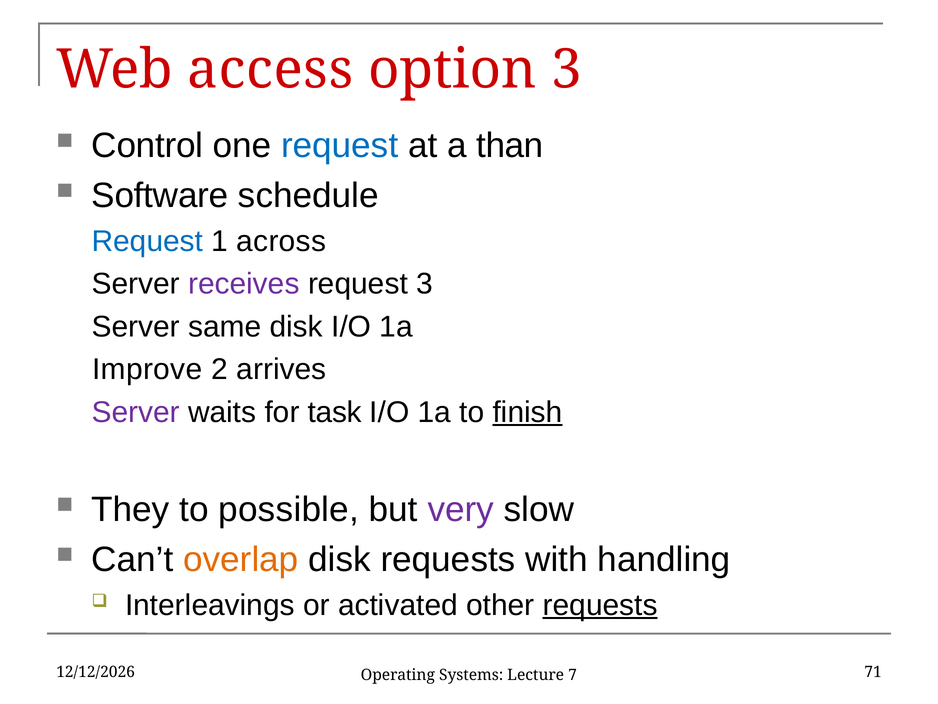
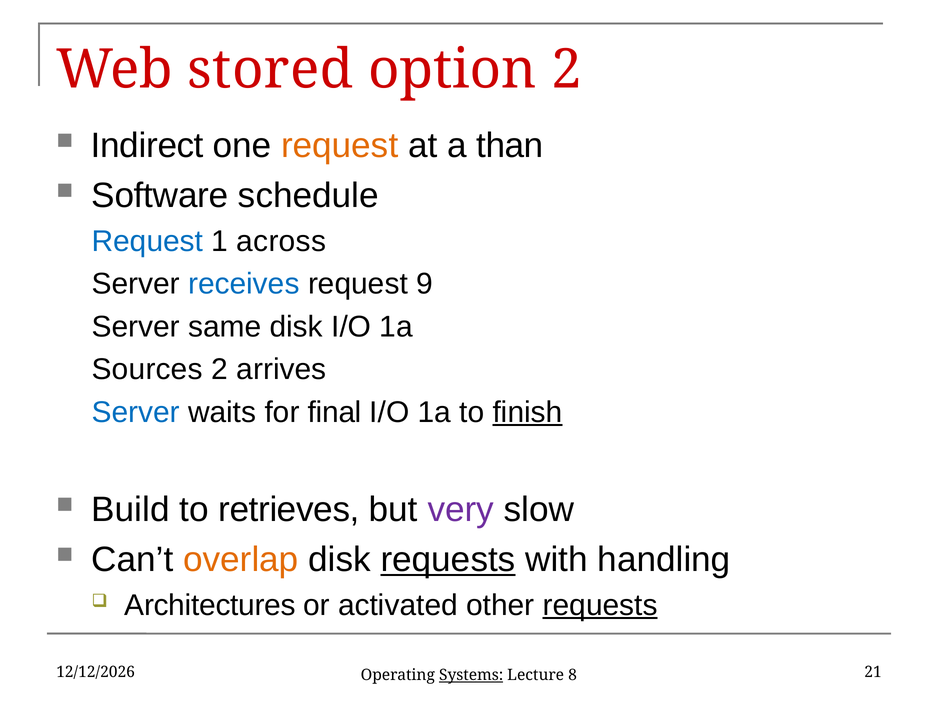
access: access -> stored (270, 70)
option 3: 3 -> 2 (566, 70)
Control: Control -> Indirect (147, 146)
request colour: blue -> orange (340, 146)
receives colour: purple -> blue (244, 284)
request 3: 3 -> 9 (424, 284)
Improve: Improve -> Sources (147, 369)
Server colour: purple -> blue (136, 412)
task: task -> final (335, 412)
They: They -> Build (131, 509)
possible: possible -> retrieves (289, 509)
requests underline: none -> present (448, 559)
Interleavings: Interleavings -> Architectures (210, 605)
71: 71 -> 21 (873, 672)
Systems underline: none -> present (471, 675)
7: 7 -> 8 (573, 675)
